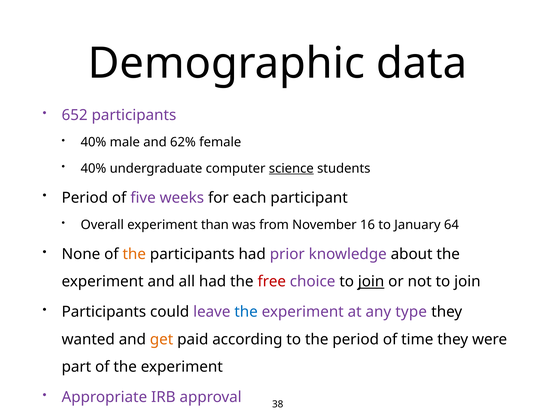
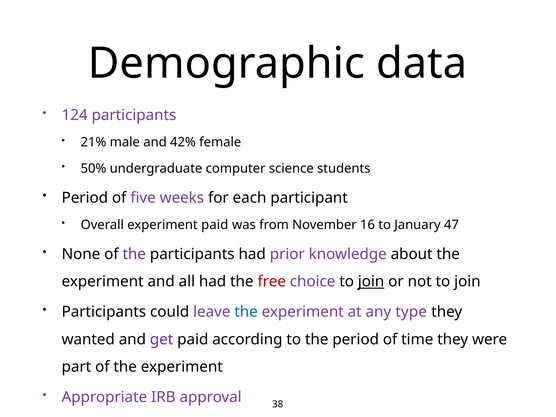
652: 652 -> 124 (75, 115)
40%: 40% -> 21% (93, 142)
62%: 62% -> 42% (183, 142)
40%: 40% -> 50% (93, 168)
science underline: present -> none (291, 168)
experiment than: than -> paid (215, 225)
64: 64 -> 47 (451, 225)
the colour: orange -> purple (134, 254)
get colour: orange -> purple (162, 339)
